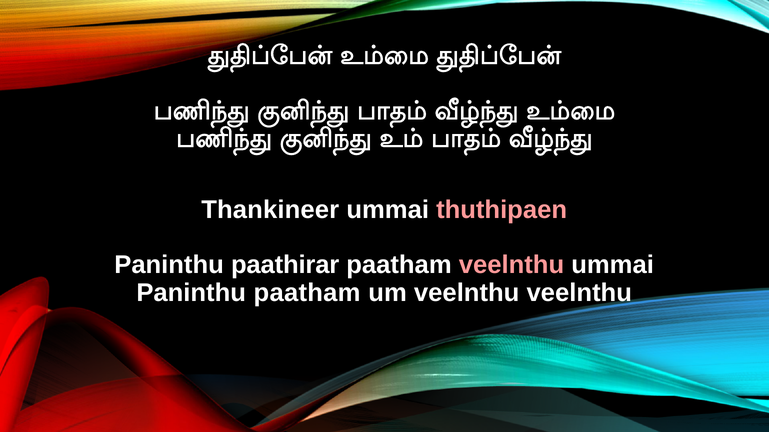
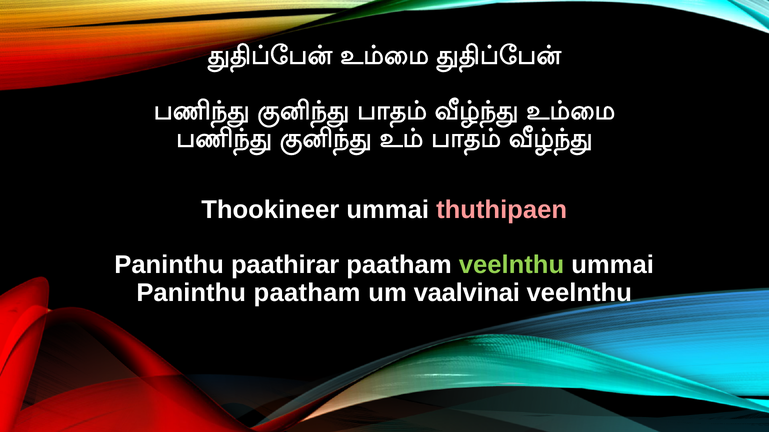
Thankineer: Thankineer -> Thookineer (270, 210)
veelnthu colour: pink -> light green (511, 265)
um veelnthu: veelnthu -> vaalvinai (467, 293)
